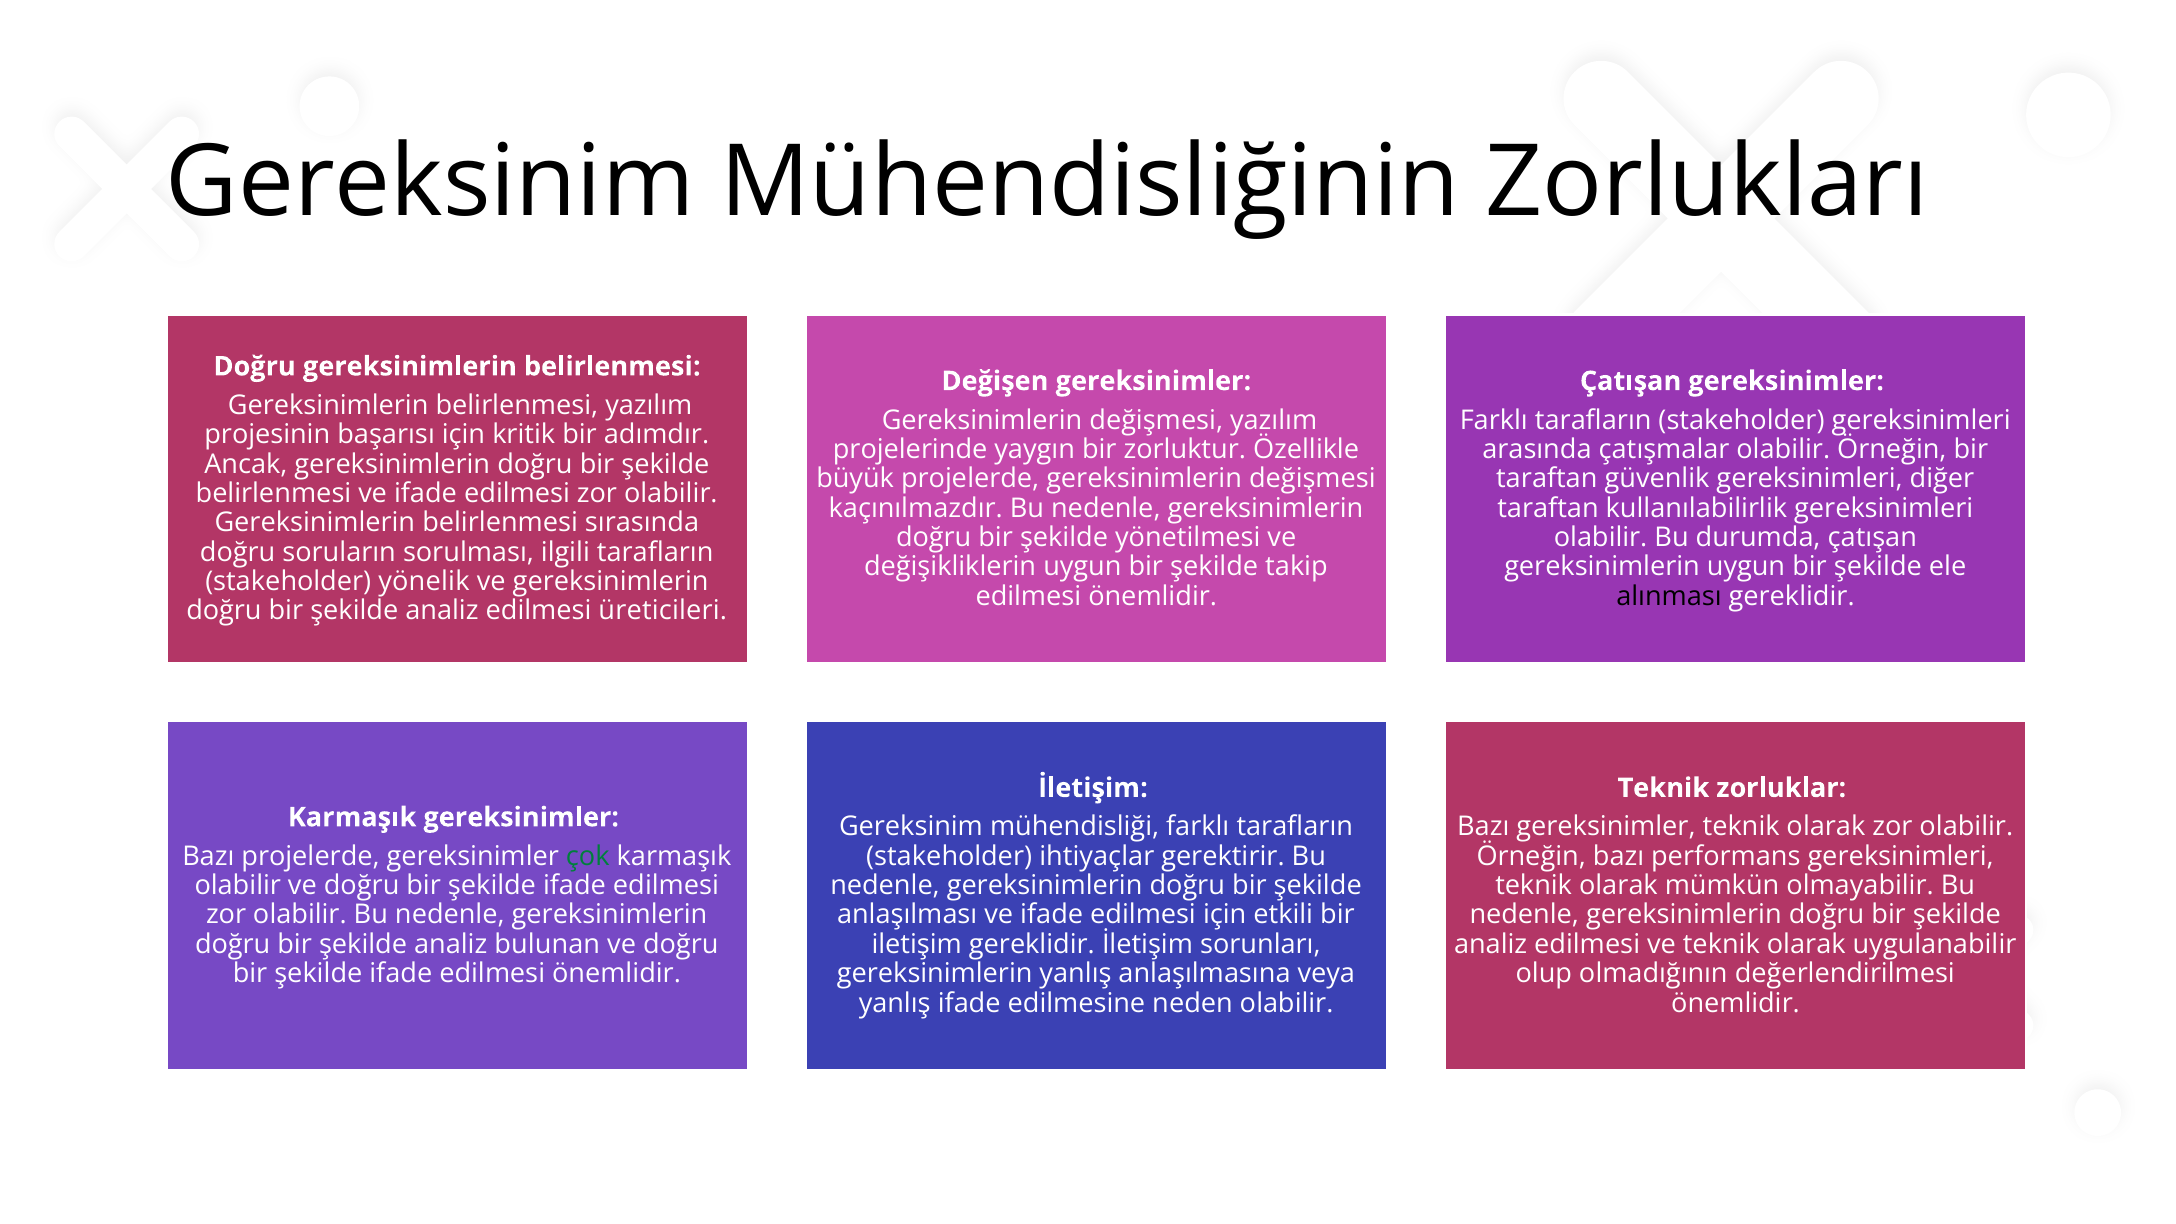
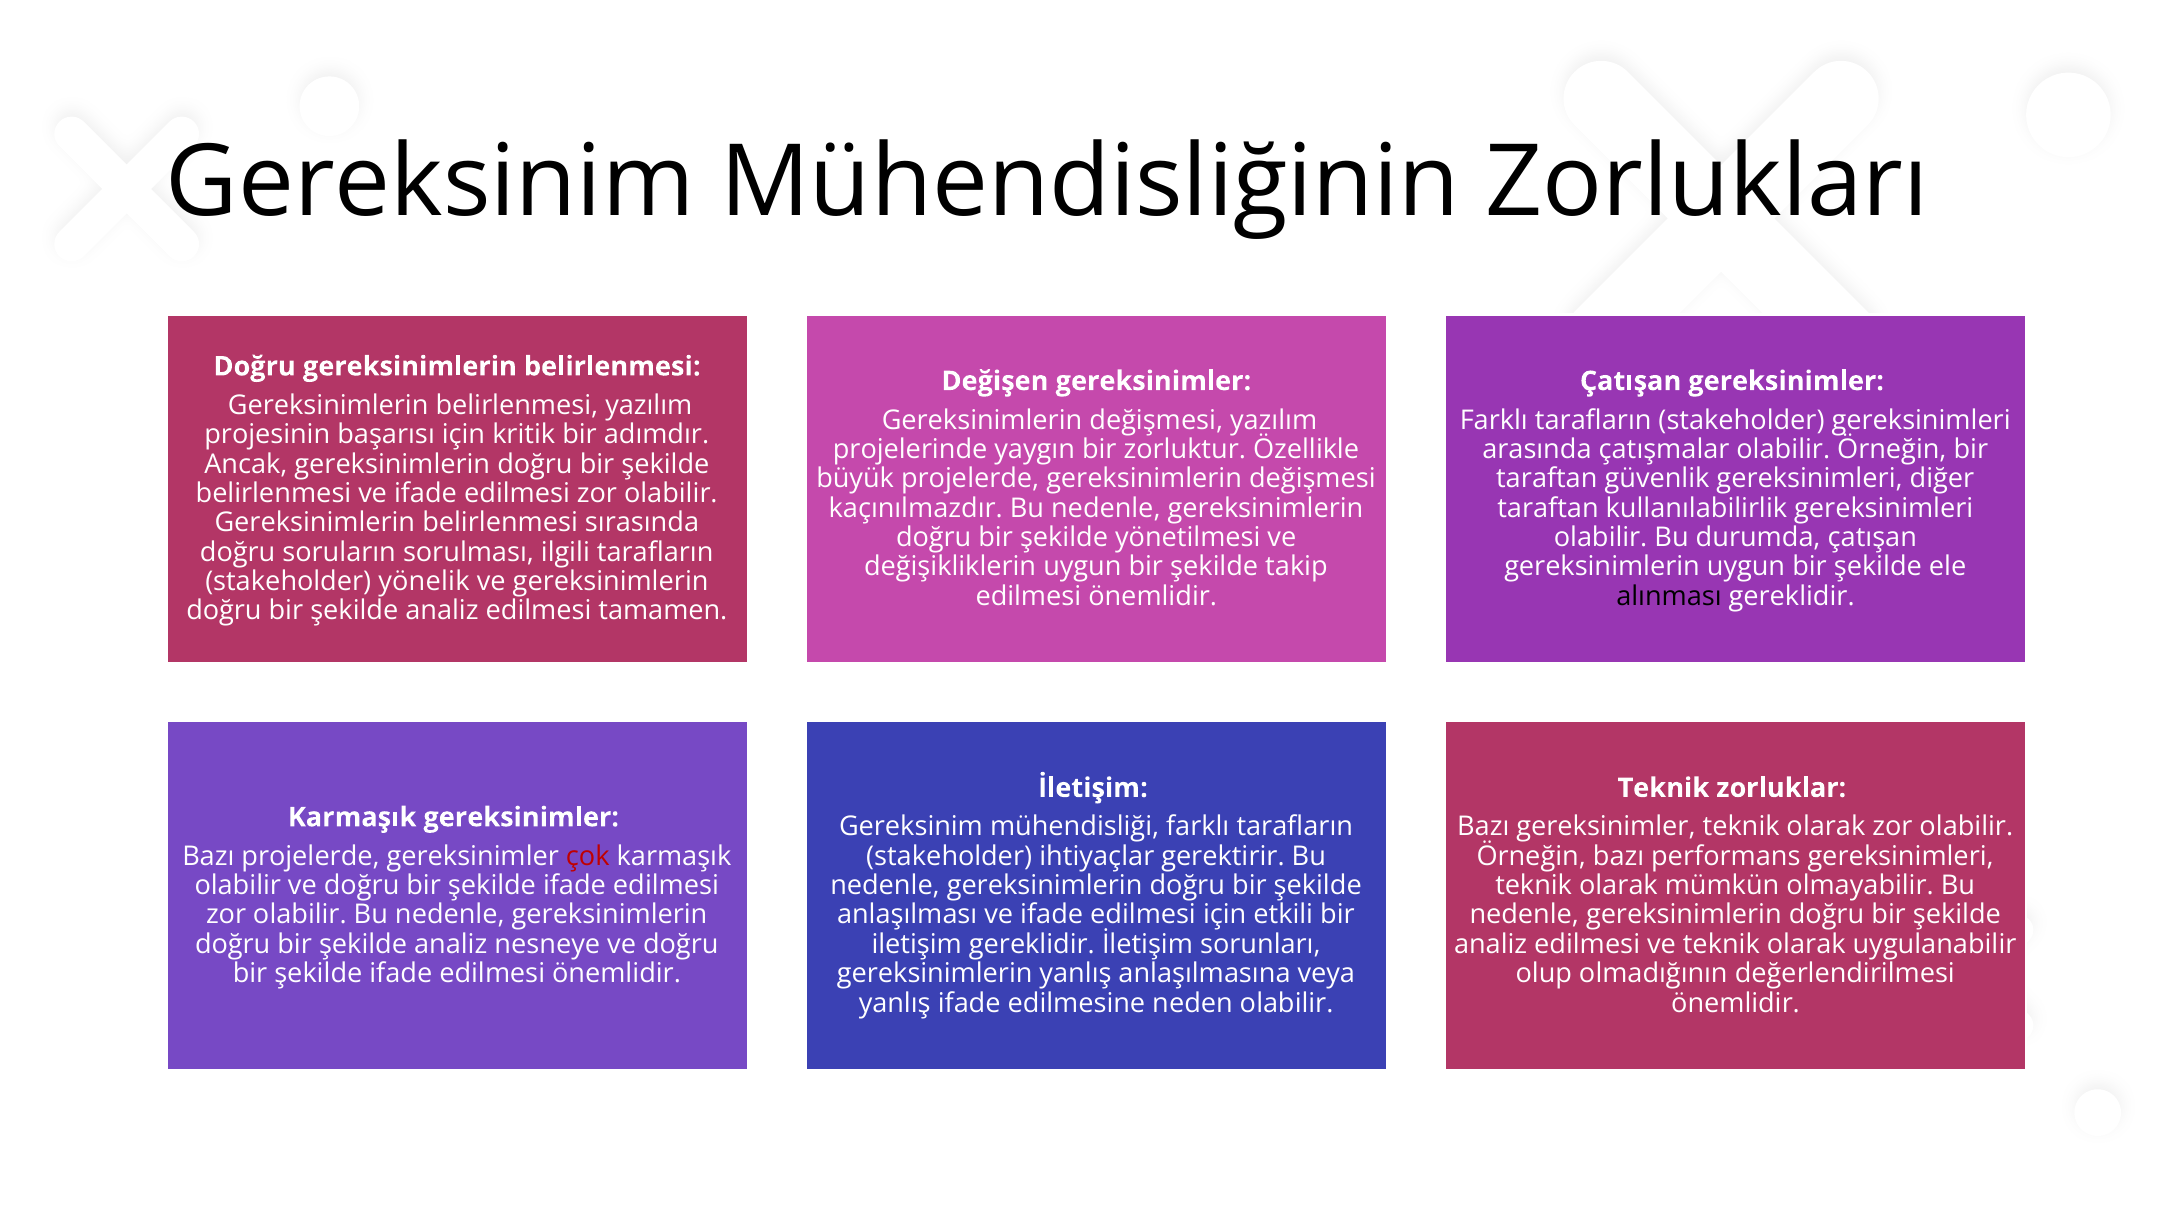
üreticileri: üreticileri -> tamamen (663, 611)
çok colour: green -> red (588, 856)
bulunan: bulunan -> nesneye (547, 944)
